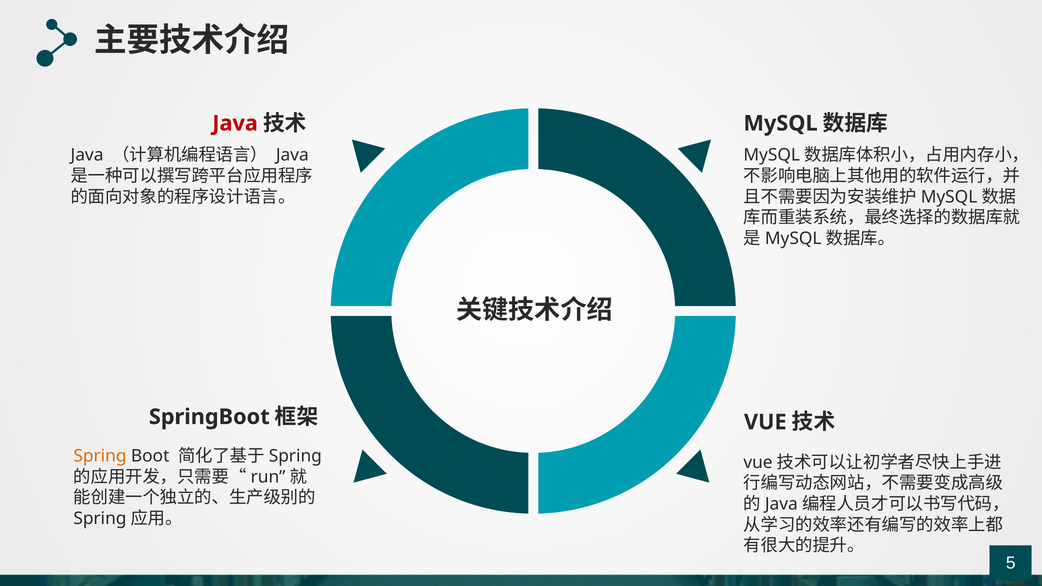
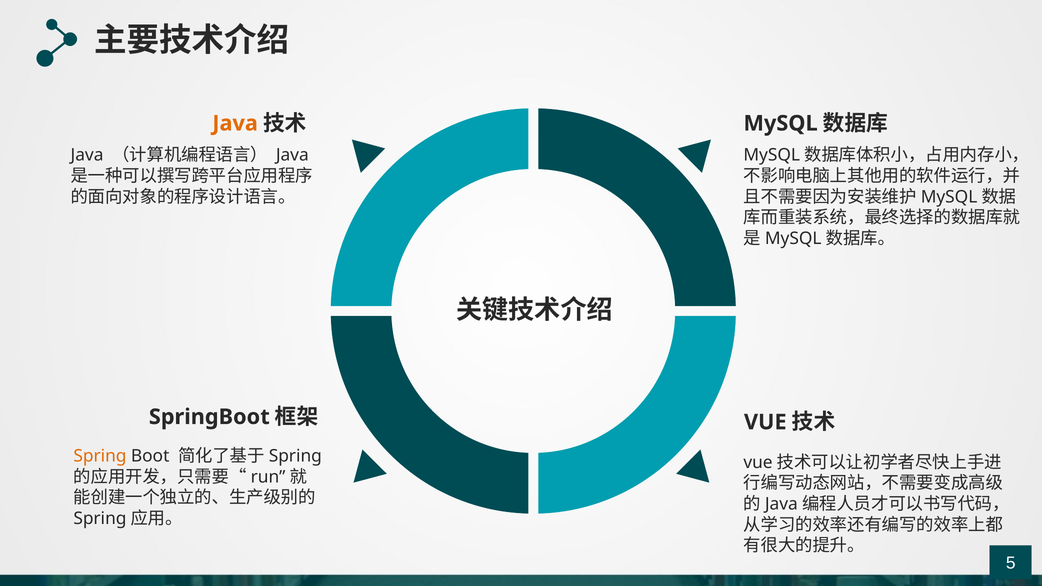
Java colour: red -> orange (235, 123)
